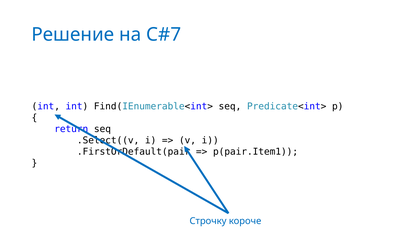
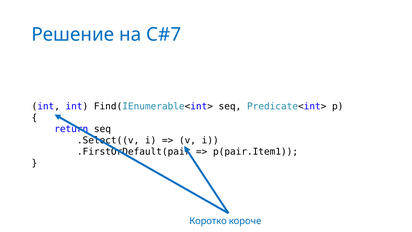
Строчку: Строчку -> Коротко (208, 221)
